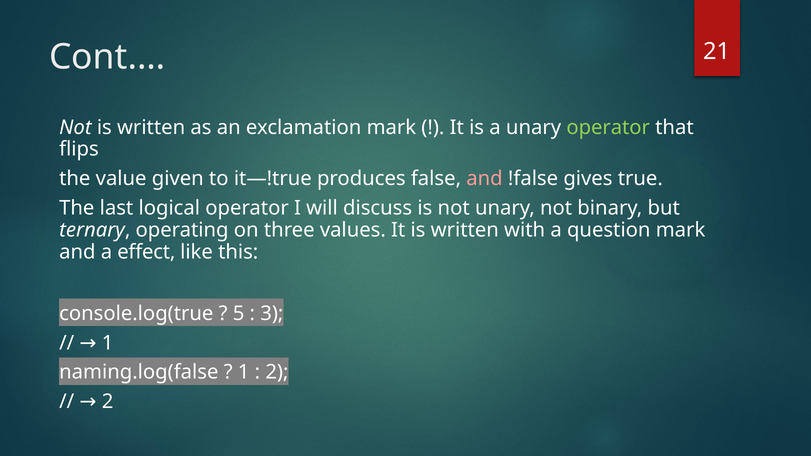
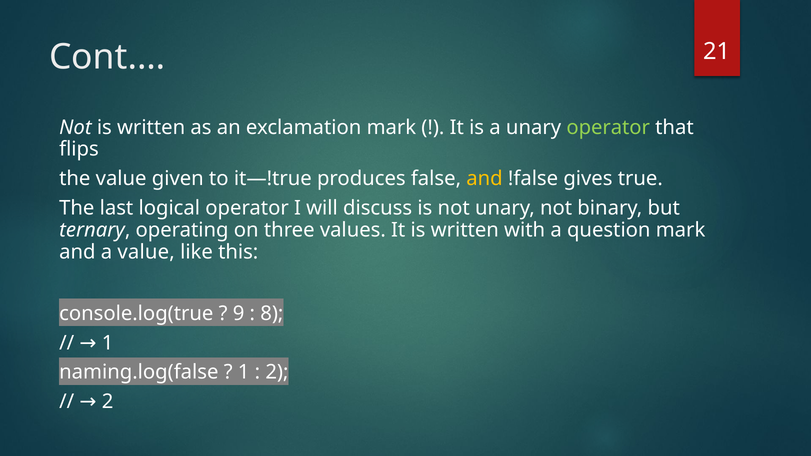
and colour: pink -> yellow (484, 179)
a effect: effect -> value (146, 252)
5: 5 -> 9 (239, 313)
3: 3 -> 8 (272, 313)
